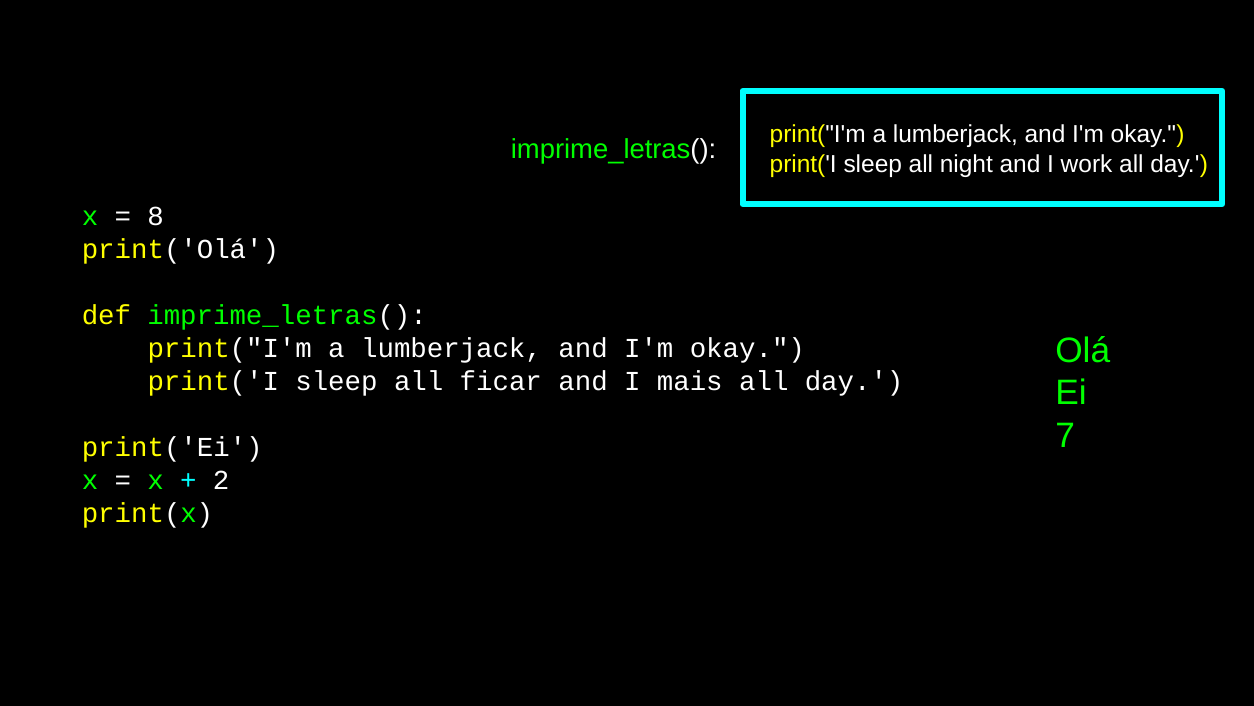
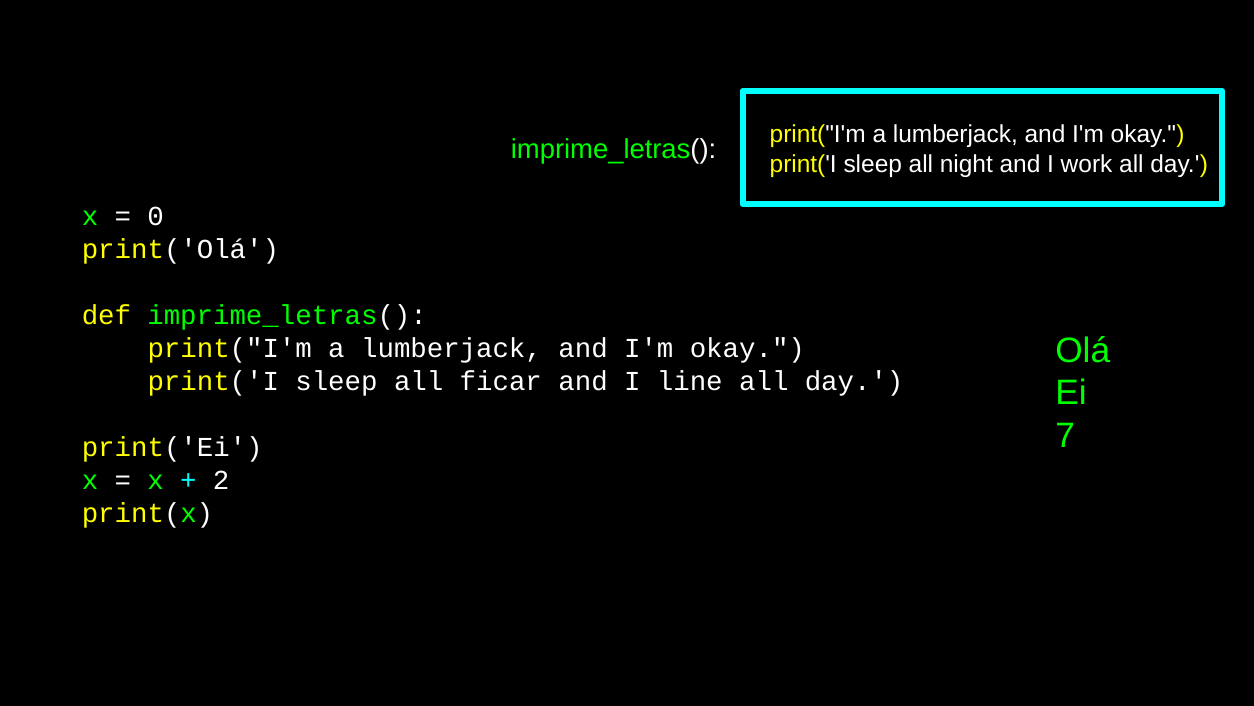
8: 8 -> 0 (156, 217)
mais: mais -> line (690, 381)
